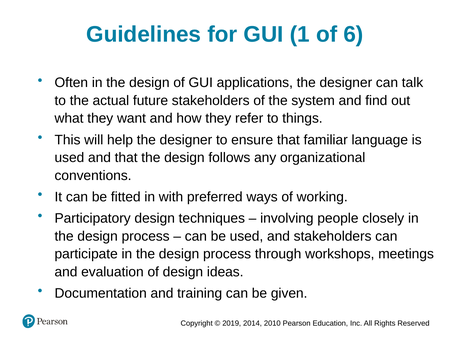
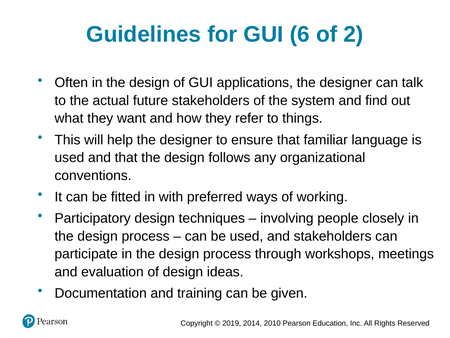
1: 1 -> 6 (300, 34)
6: 6 -> 2 (353, 34)
